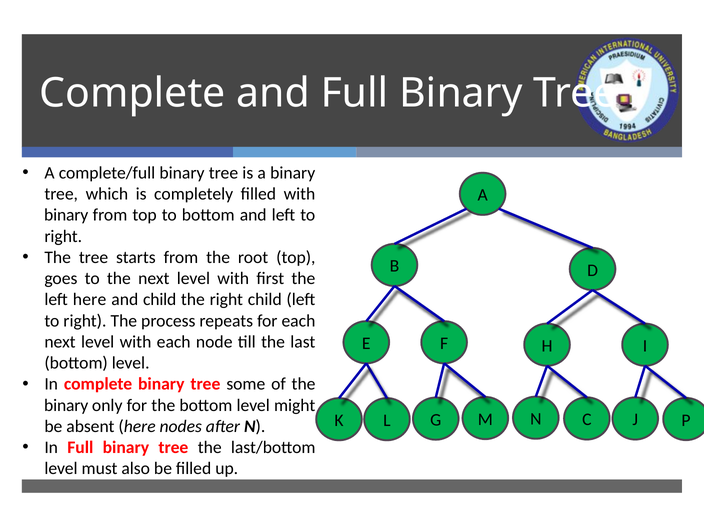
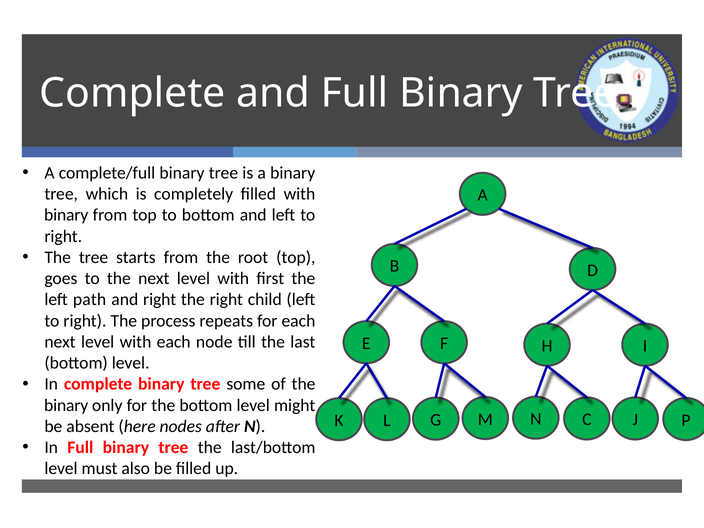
left here: here -> path (90, 300)
and child: child -> right (160, 300)
